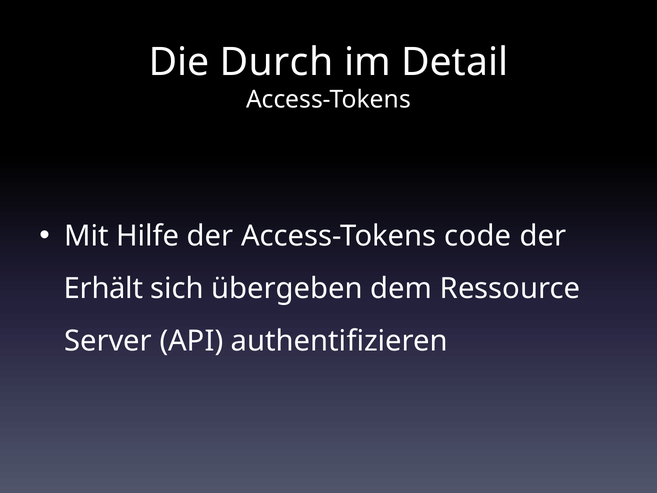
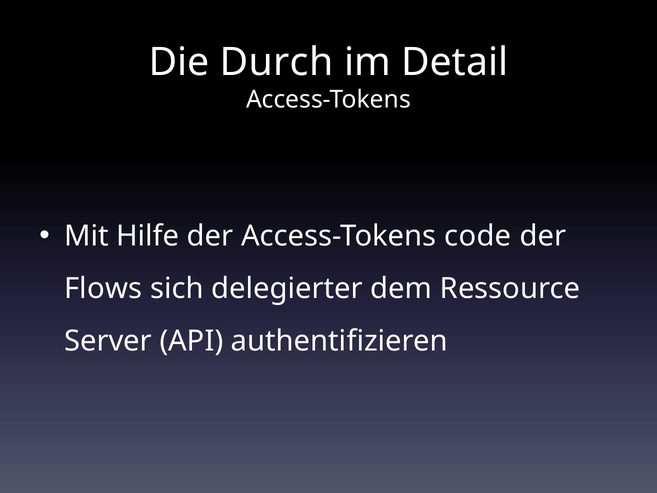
Erhält: Erhält -> Flows (103, 288)
übergeben: übergeben -> delegierter (287, 288)
